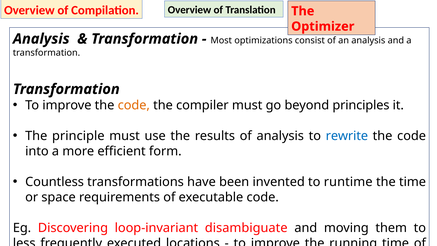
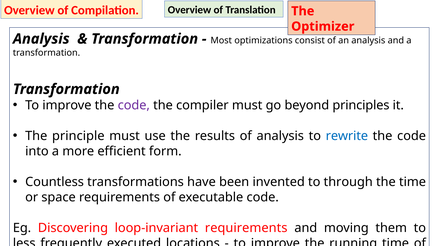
code colour: orange -> purple (134, 105)
runtime: runtime -> through (348, 182)
loop-invariant disambiguate: disambiguate -> requirements (246, 228)
